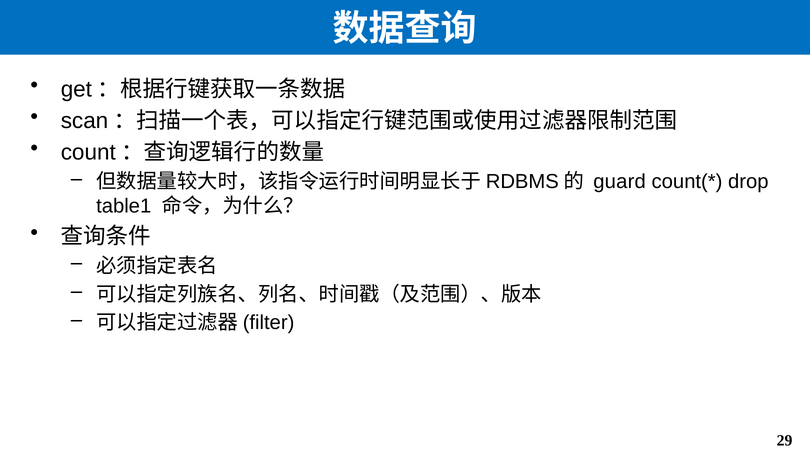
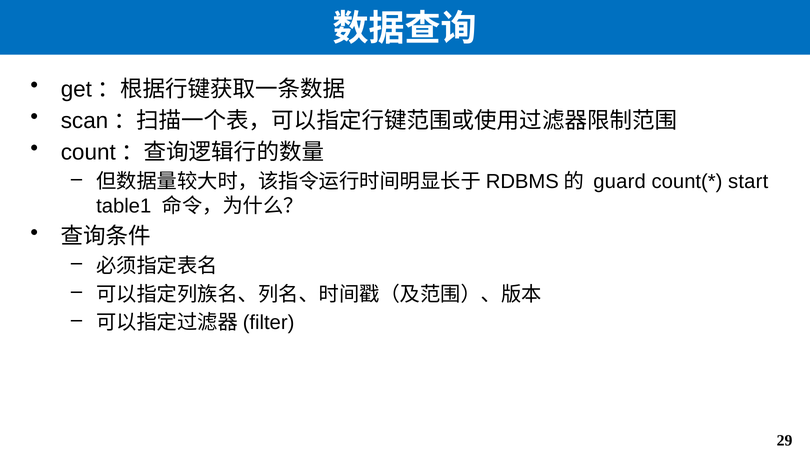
drop: drop -> start (748, 182)
